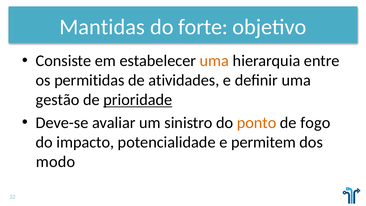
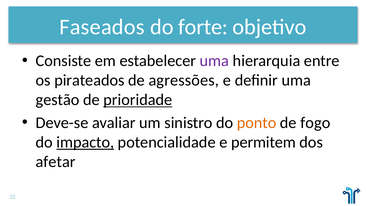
Mantidas: Mantidas -> Faseados (102, 27)
uma colour: orange -> purple (214, 61)
permitidas: permitidas -> pirateados (89, 80)
atividades: atividades -> agressões (184, 80)
impacto underline: none -> present (85, 142)
modo: modo -> afetar (56, 162)
